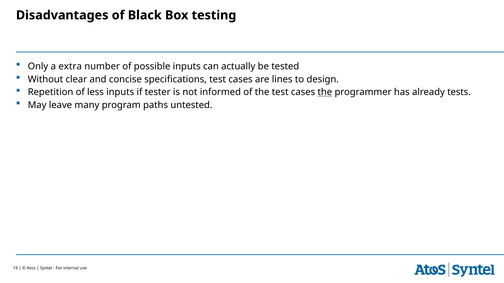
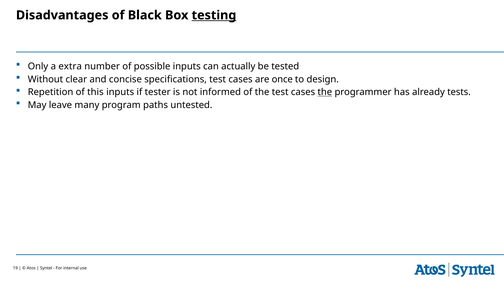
testing underline: none -> present (214, 15)
lines: lines -> once (282, 79)
less: less -> this (95, 92)
